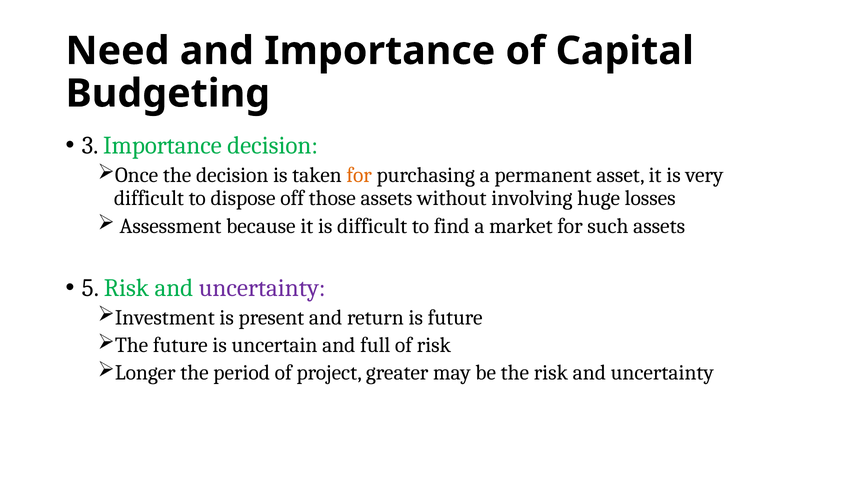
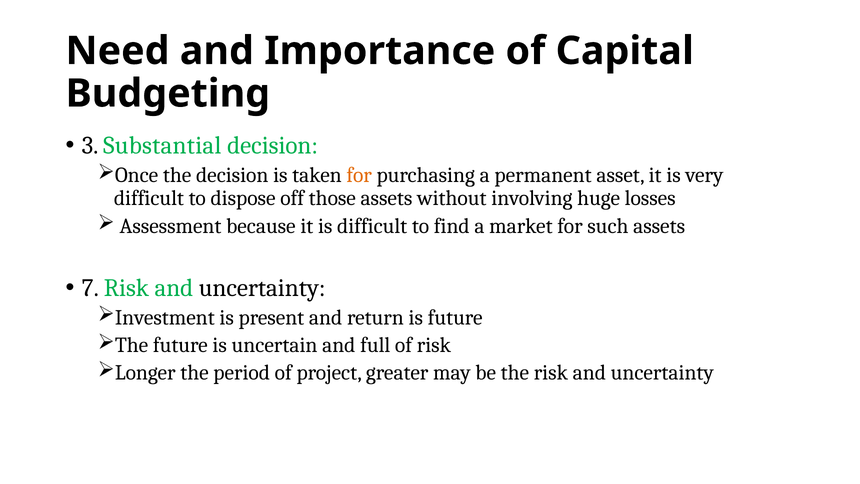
3 Importance: Importance -> Substantial (162, 145)
5: 5 -> 7 (90, 288)
uncertainty colour: purple -> black (262, 288)
